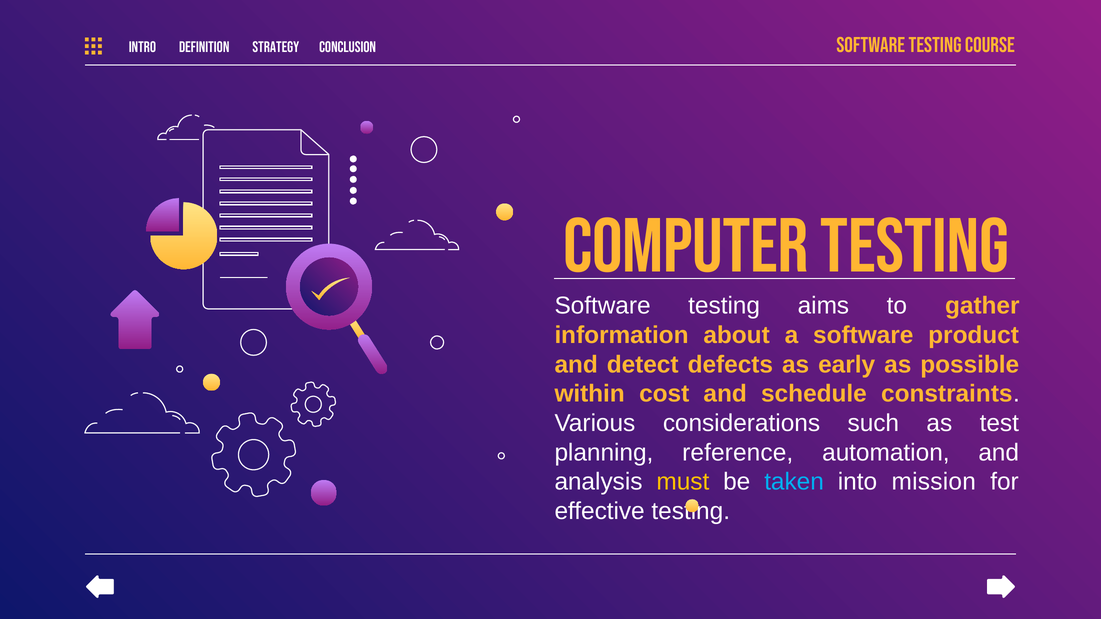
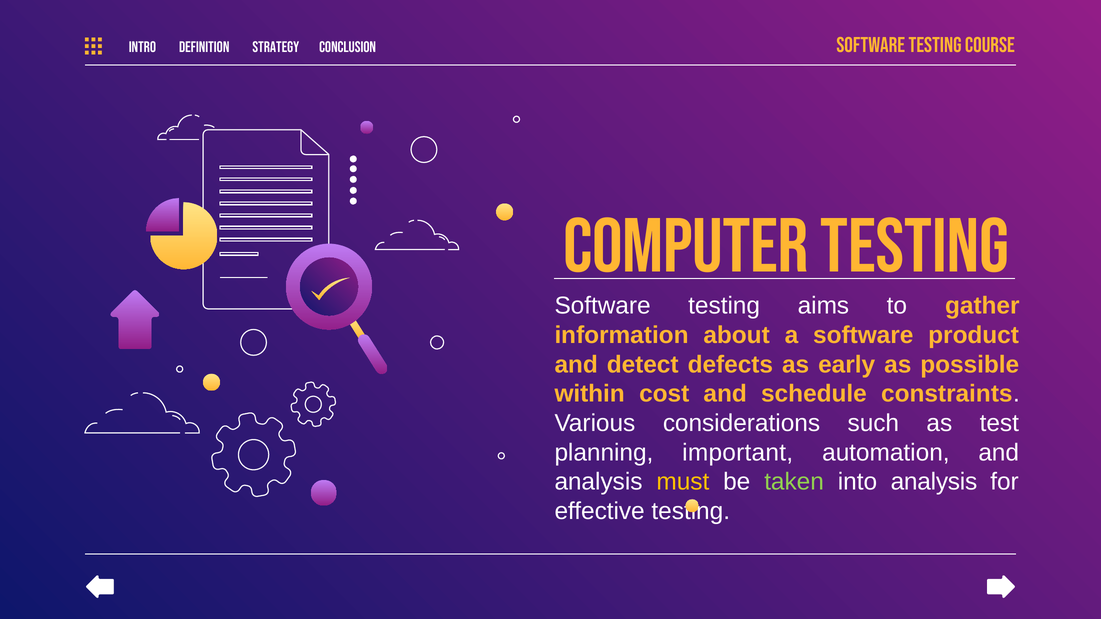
reference: reference -> important (738, 453)
taken colour: light blue -> light green (794, 482)
into mission: mission -> analysis (934, 482)
